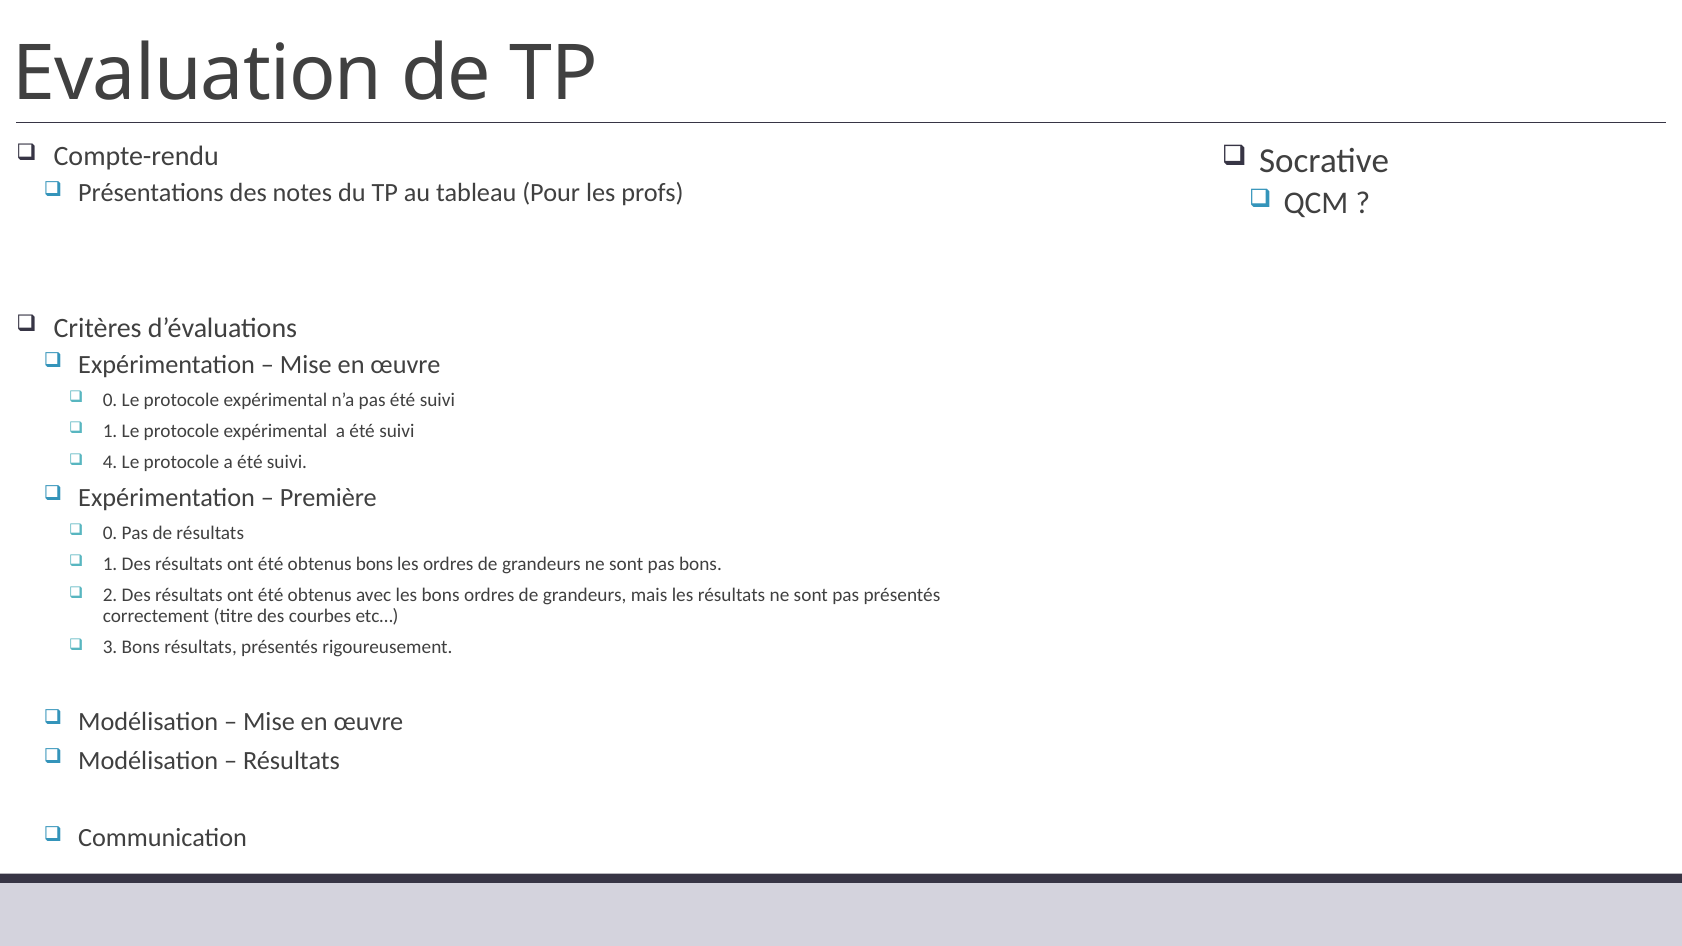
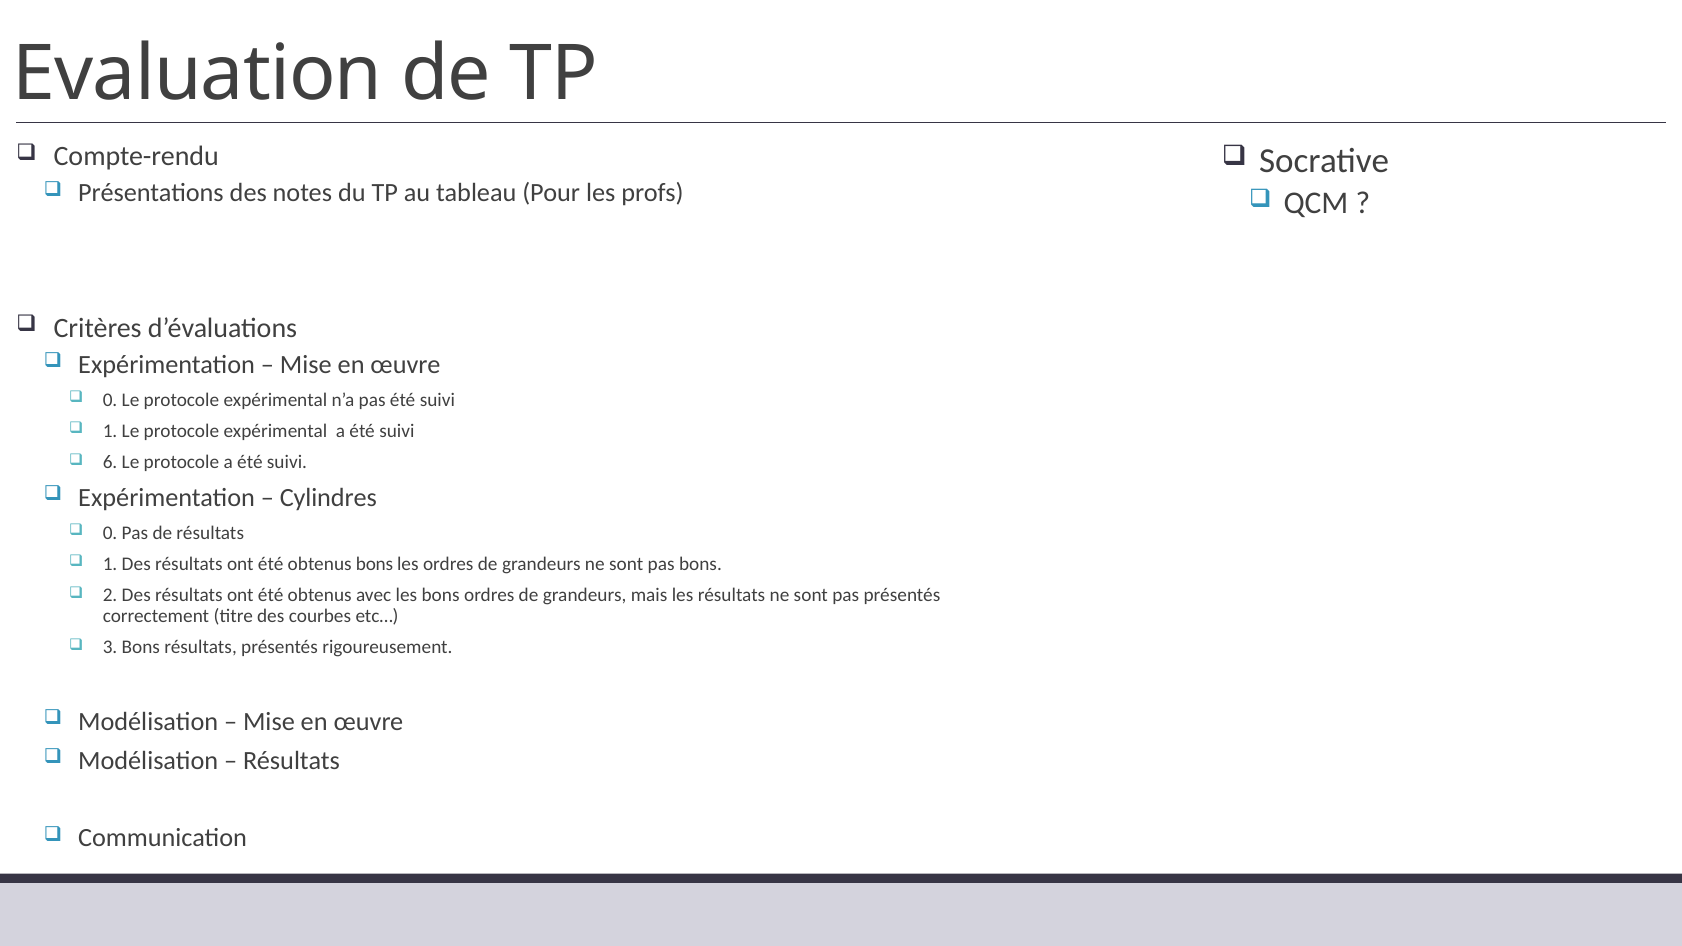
4: 4 -> 6 (110, 462)
Première: Première -> Cylindres (328, 498)
